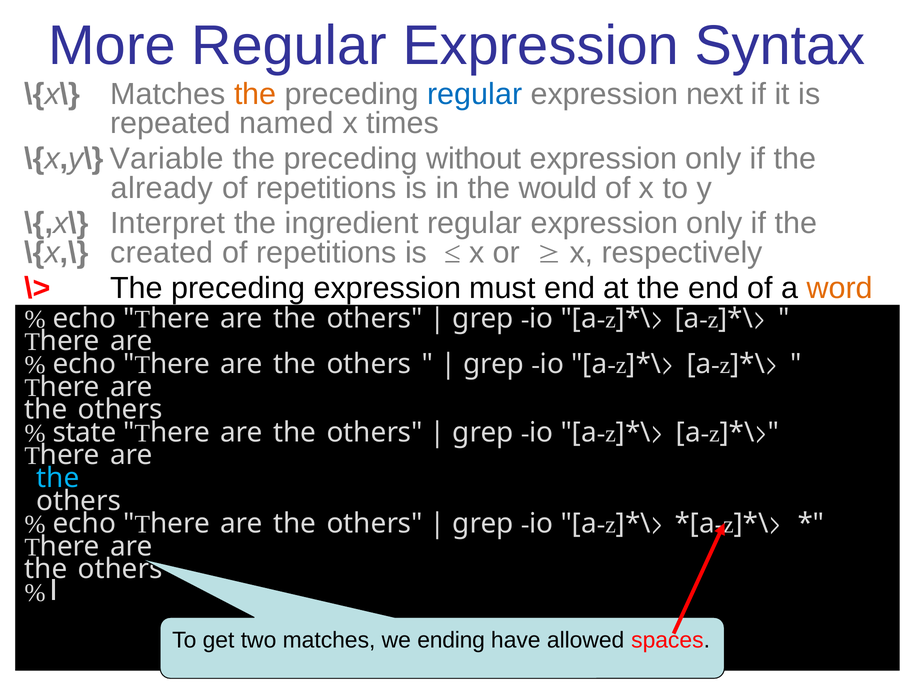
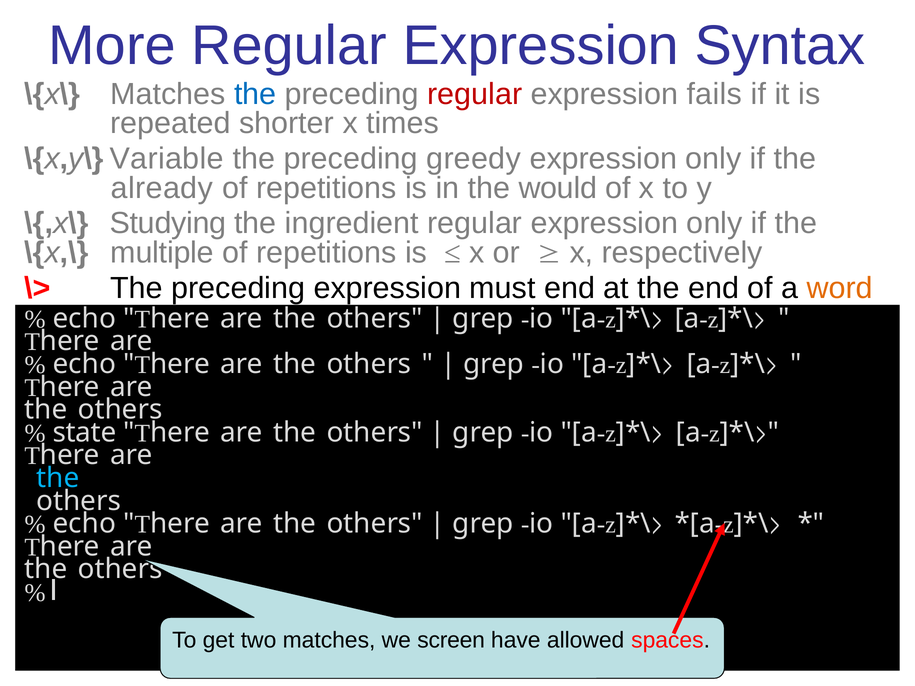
the colour: orange -> blue (255, 94)
regular colour: blue -> red (475, 94)
next: next -> fails (714, 94)
named: named -> shorter (287, 123)
without: without -> greedy (474, 159)
Interpret: Interpret -> Studying (168, 224)
created: created -> multiple (162, 253)
ending: ending -> screen (451, 640)
